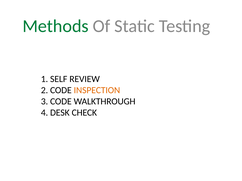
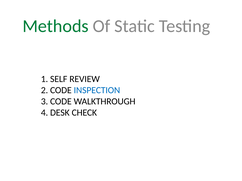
INSPECTION colour: orange -> blue (97, 90)
